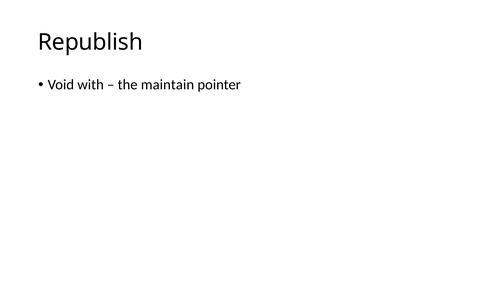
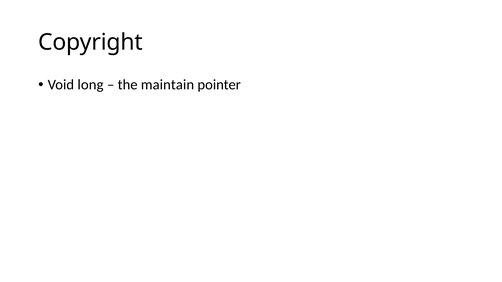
Republish: Republish -> Copyright (90, 42)
with: with -> long (90, 85)
